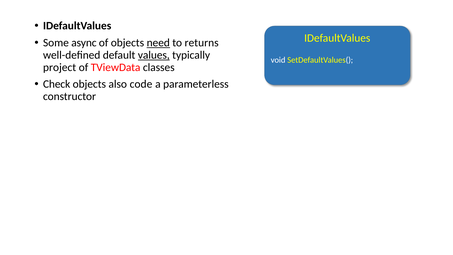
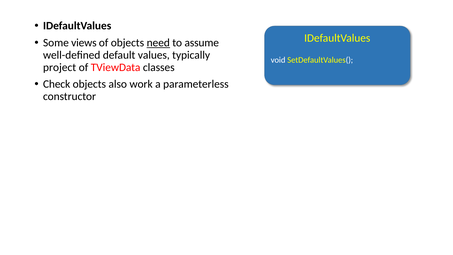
async: async -> views (84, 43)
returns: returns -> assume (202, 43)
values underline: present -> none (154, 55)
code: code -> work (141, 84)
